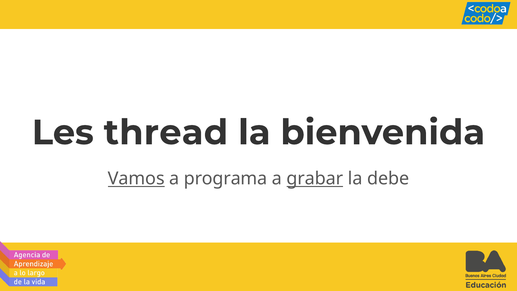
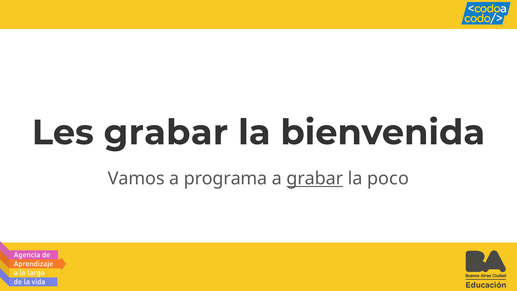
Les thread: thread -> grabar (166, 133)
Vamos underline: present -> none (136, 179)
debe: debe -> poco (388, 179)
